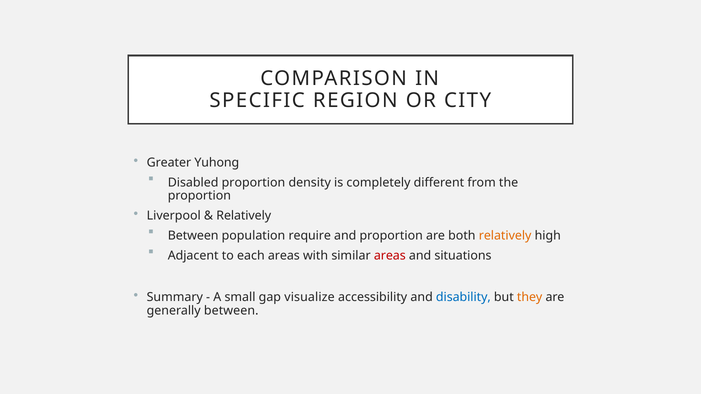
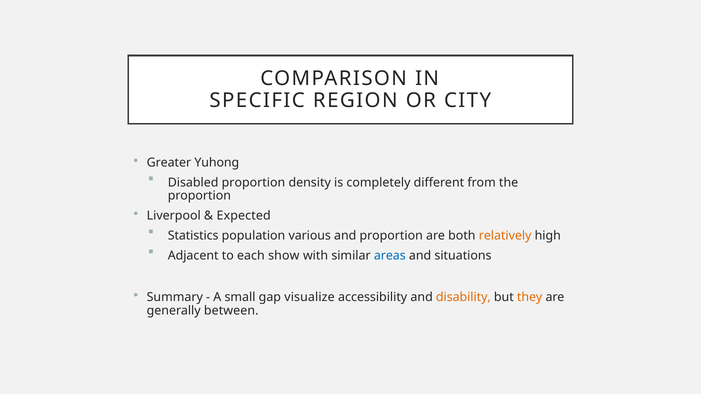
Relatively: Relatively -> Expected (244, 216)
Between: Between -> Statistics (193, 236)
require: require -> various (310, 236)
each areas: areas -> show (284, 256)
areas colour: red -> blue (390, 256)
disability colour: blue -> orange (463, 297)
